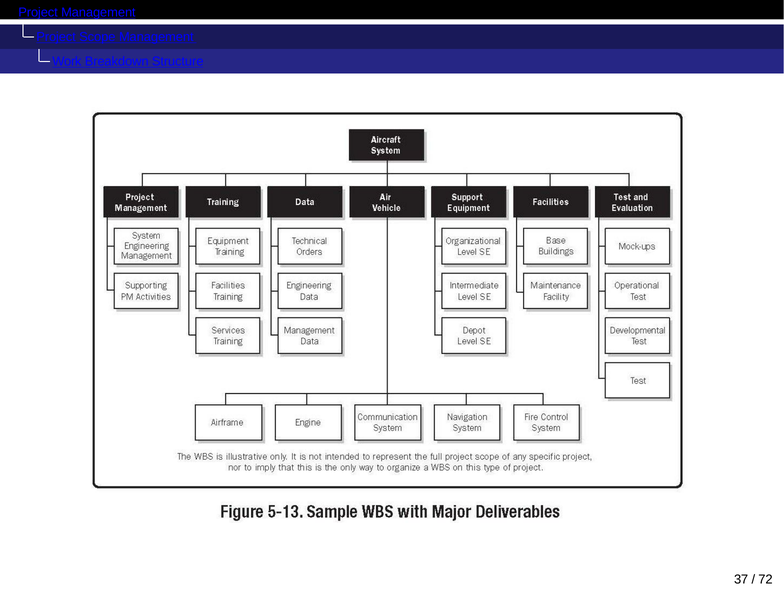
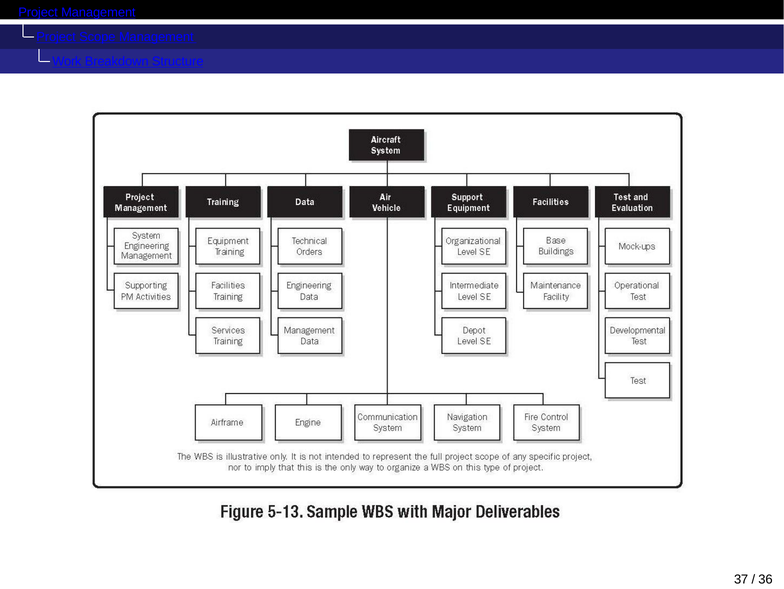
72: 72 -> 36 (765, 579)
